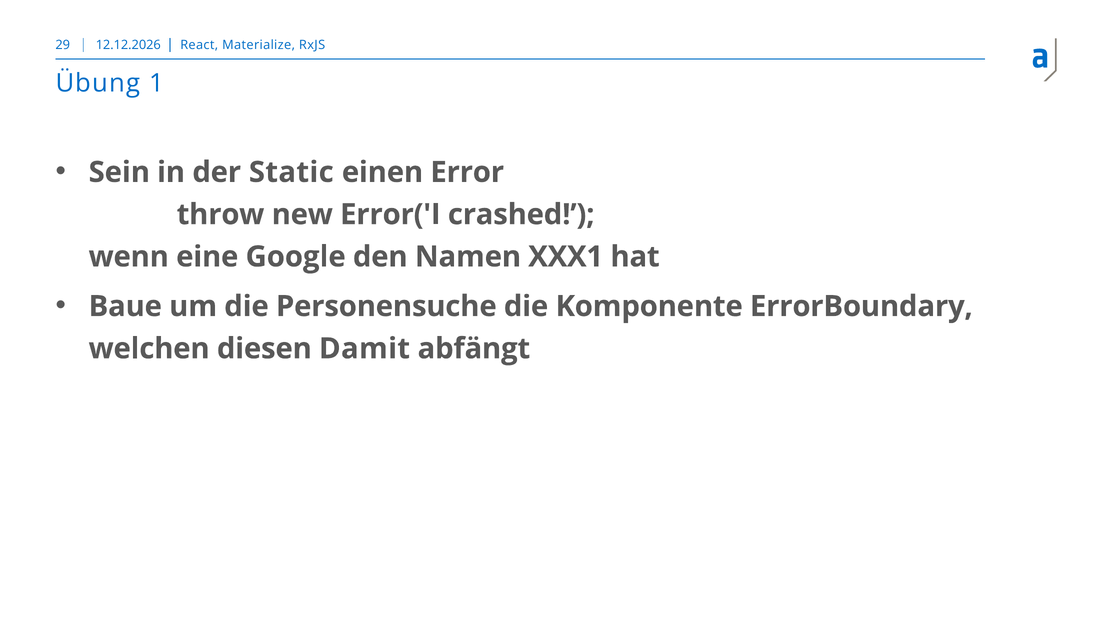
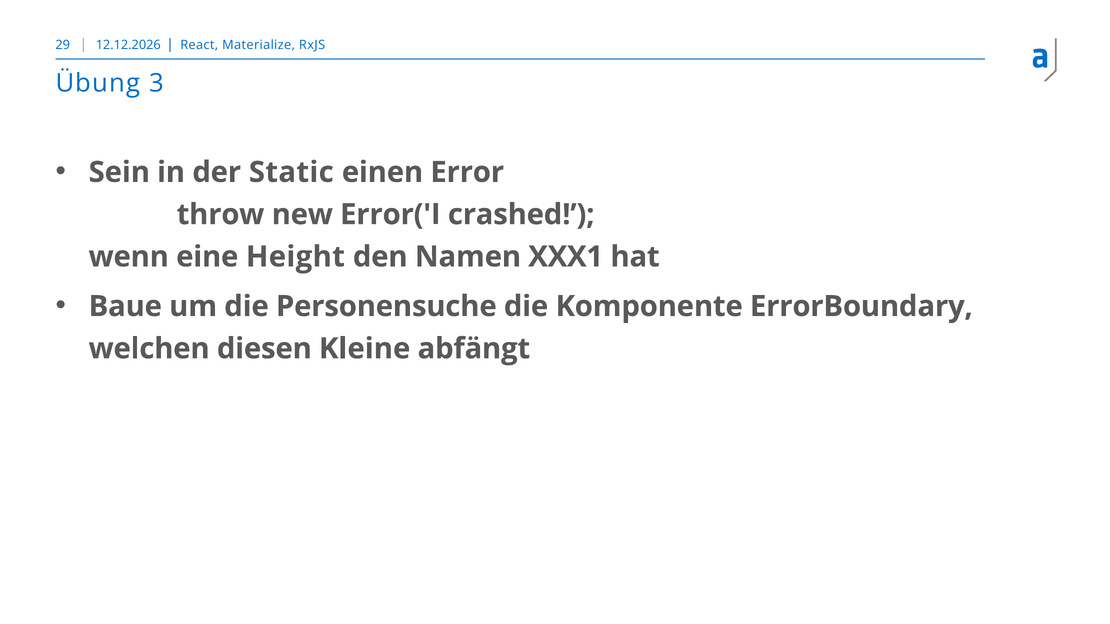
1: 1 -> 3 (156, 83)
Google: Google -> Height (295, 257)
Damit: Damit -> Kleine (365, 349)
